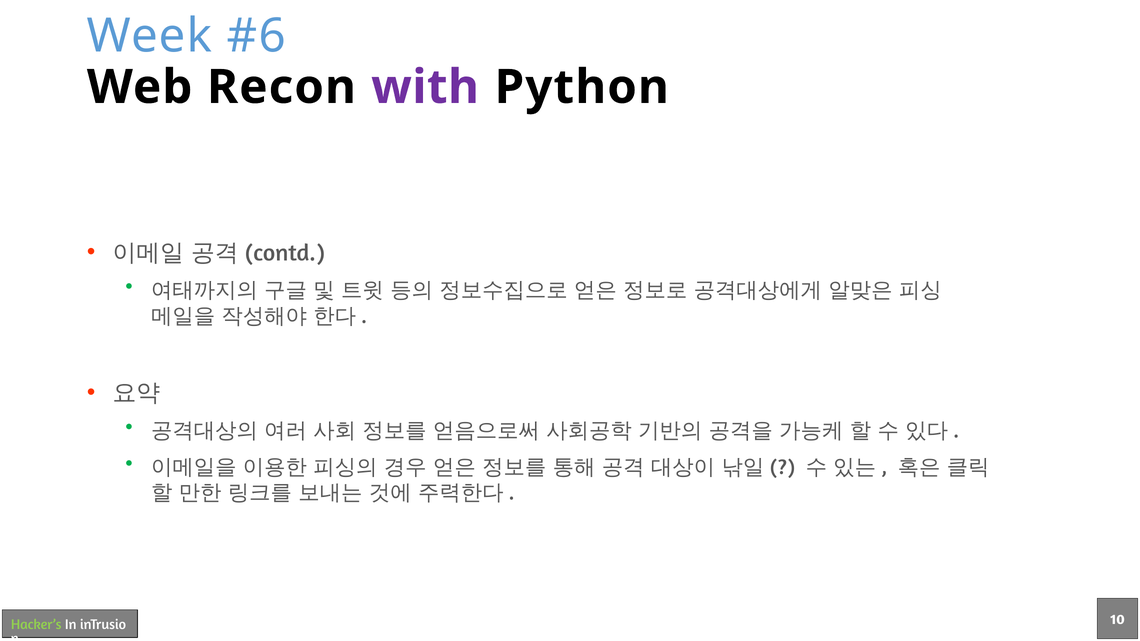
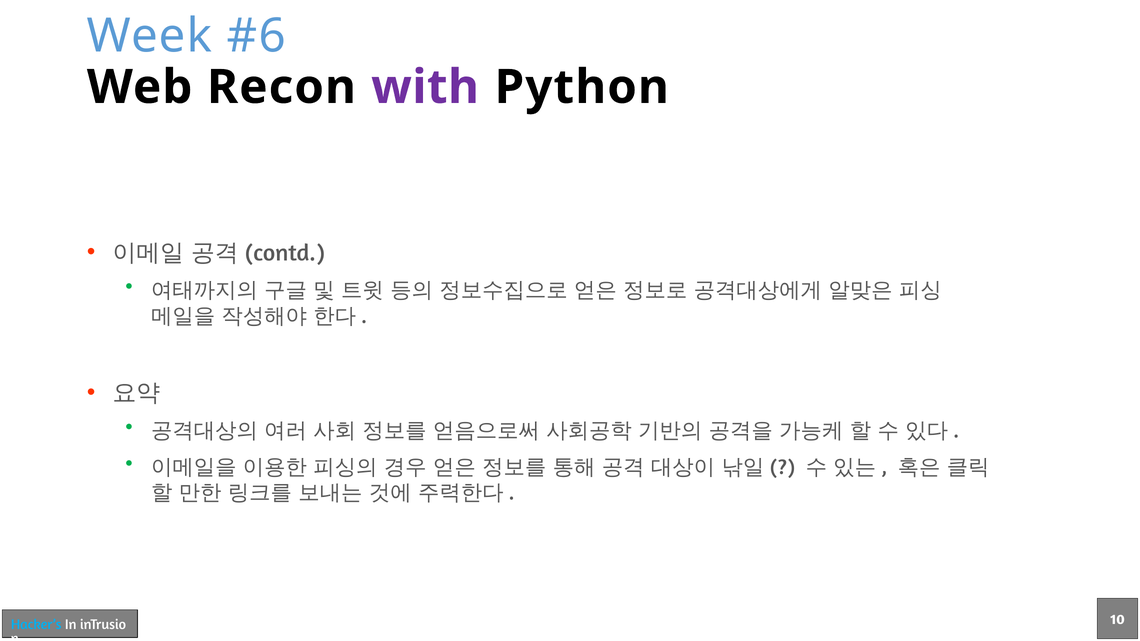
Hacker’s colour: light green -> light blue (36, 625)
